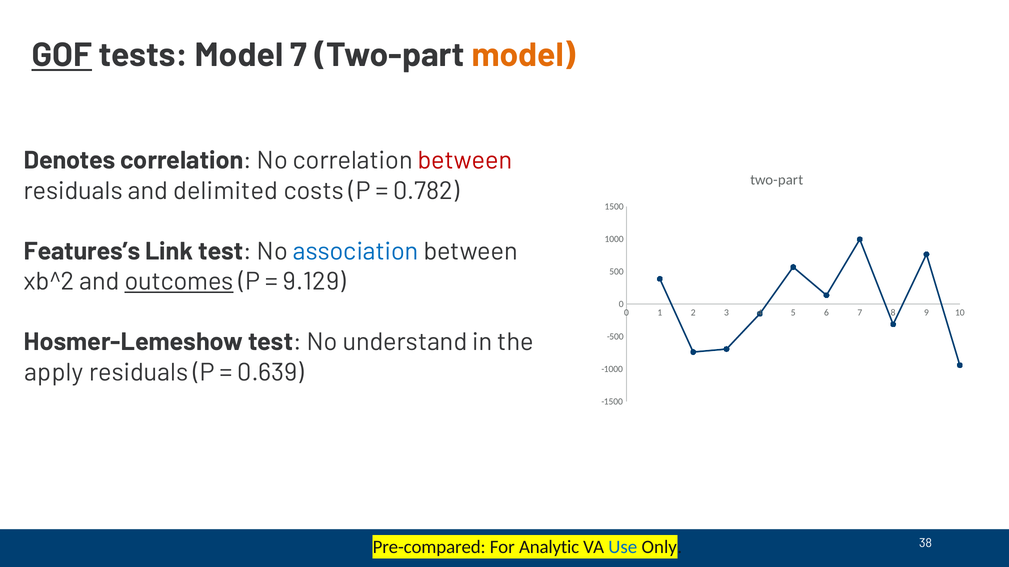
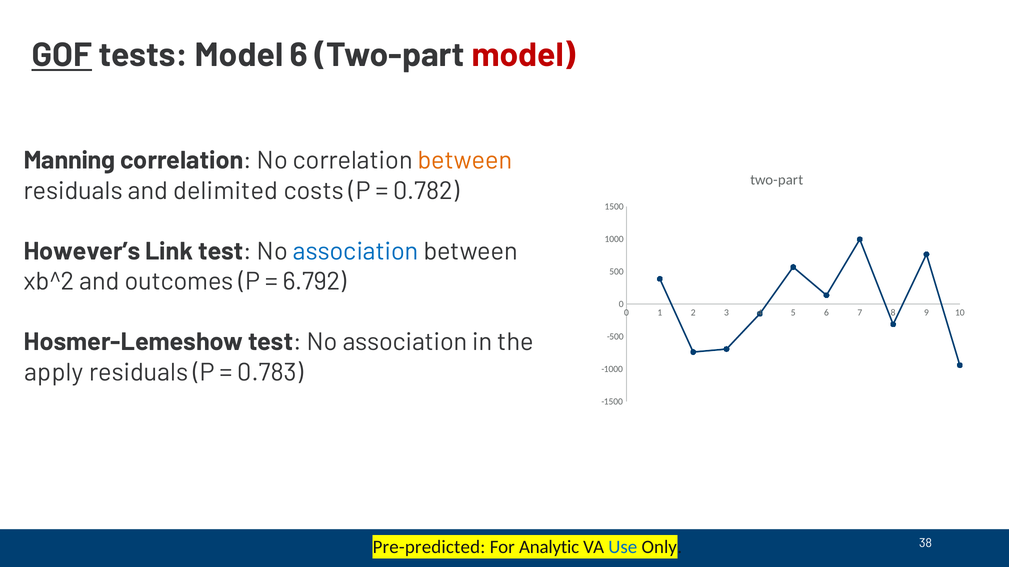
Model 7: 7 -> 6 (299, 55)
model colour: orange -> red (524, 55)
Denotes: Denotes -> Manning (70, 161)
between colour: red -> orange (465, 161)
Features’s: Features’s -> However’s (82, 252)
outcomes underline: present -> none (179, 282)
9.129: 9.129 -> 6.792 (315, 282)
Hosmer-Lemeshow test No understand: understand -> association (405, 342)
0.639: 0.639 -> 0.783 (270, 373)
Pre-compared: Pre-compared -> Pre-predicted (429, 547)
